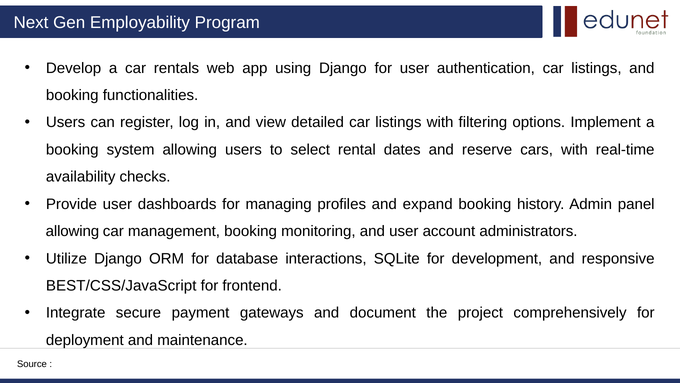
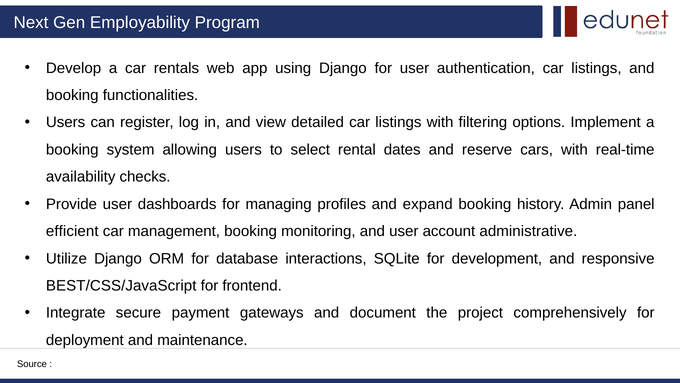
allowing: allowing -> efficient (72, 231)
administrators: administrators -> administrative (528, 231)
